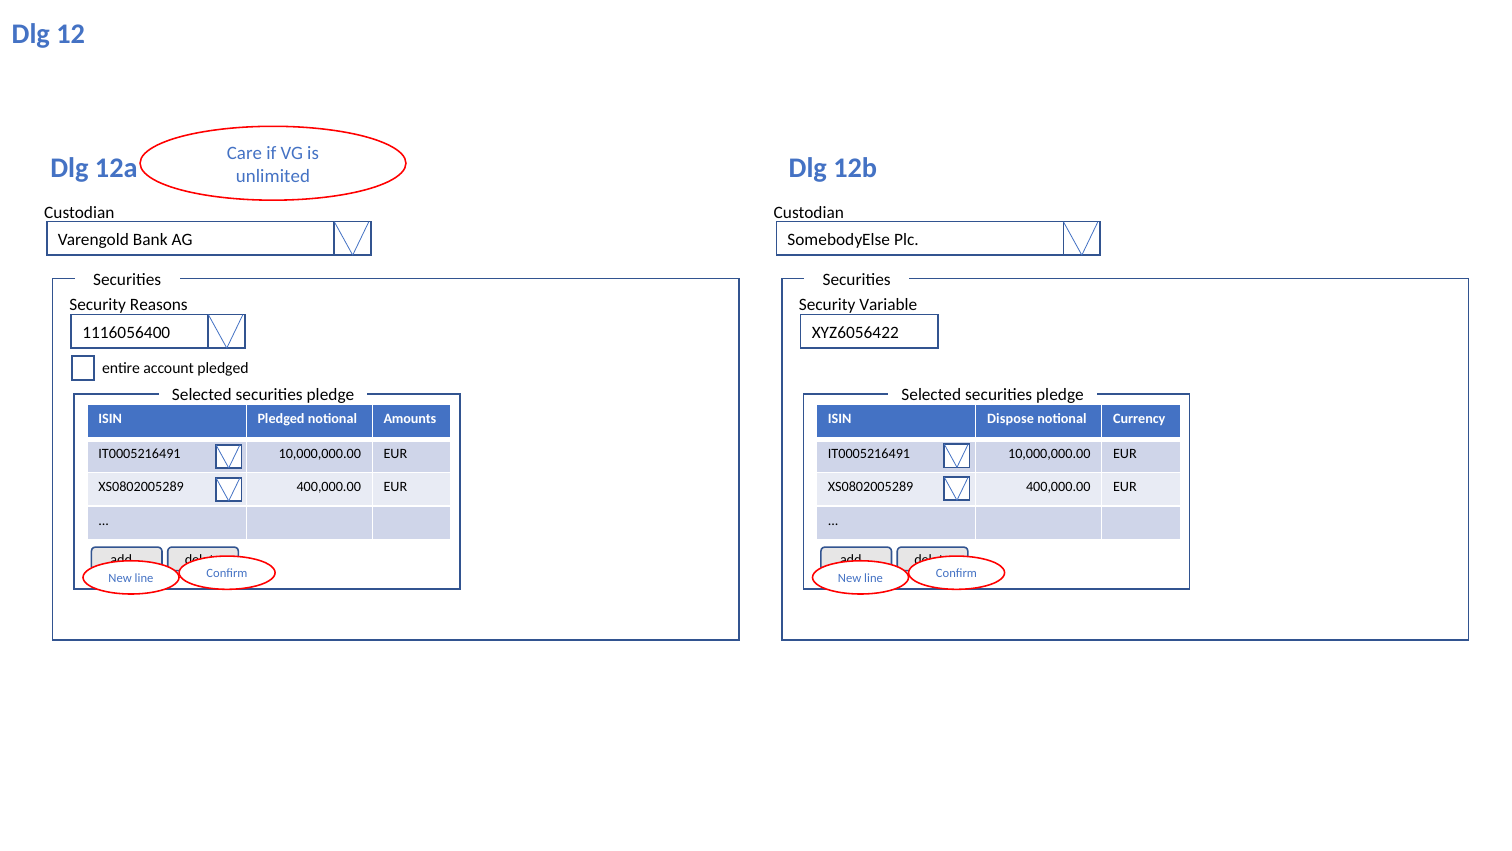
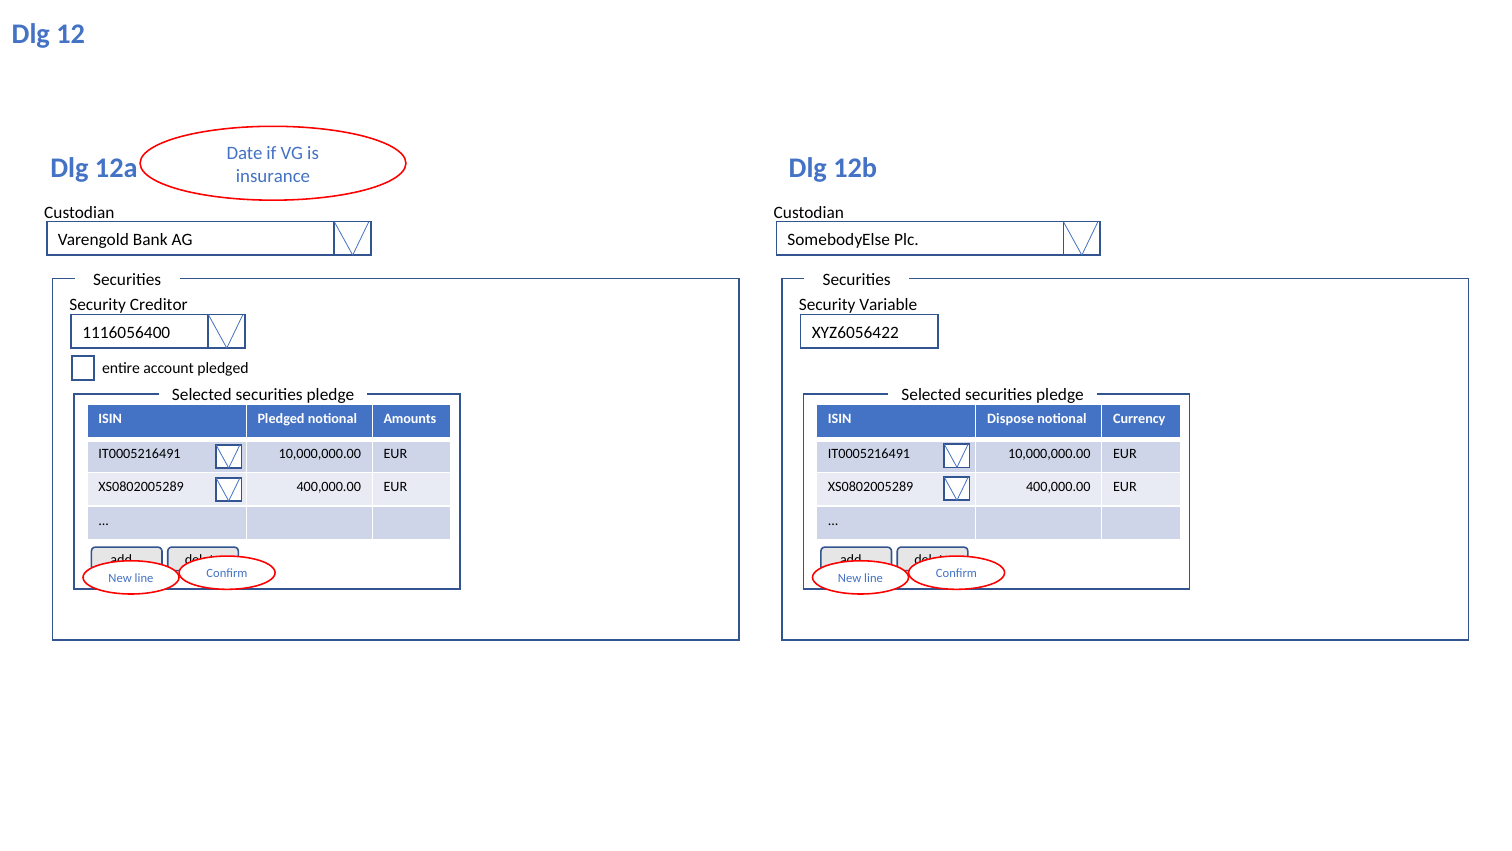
Care: Care -> Date (245, 153)
unlimited: unlimited -> insurance (273, 176)
Reasons: Reasons -> Creditor (159, 304)
